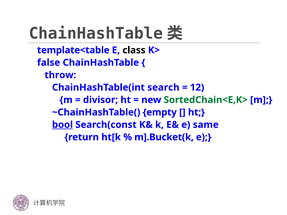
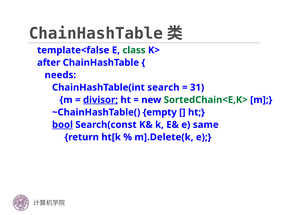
template<table: template<table -> template<false (73, 50)
class colour: black -> green (134, 50)
false: false -> after (49, 63)
throw: throw -> needs (60, 75)
12: 12 -> 31 (197, 88)
divisor underline: none -> present (101, 100)
m].Bucket(k: m].Bucket(k -> m].Delete(k (164, 137)
